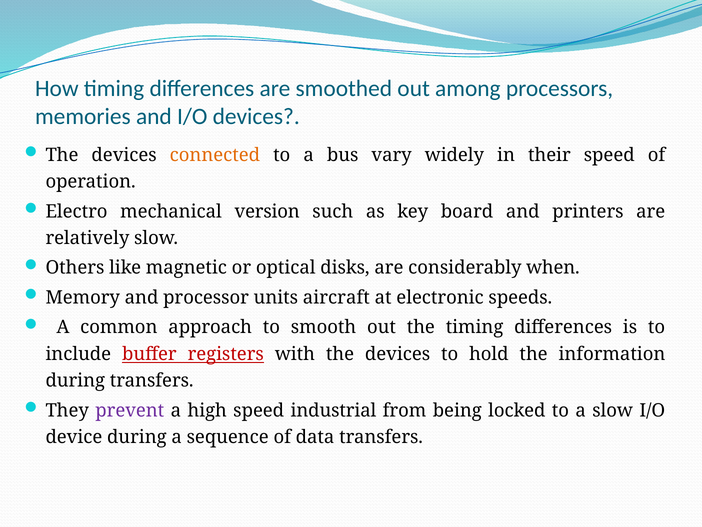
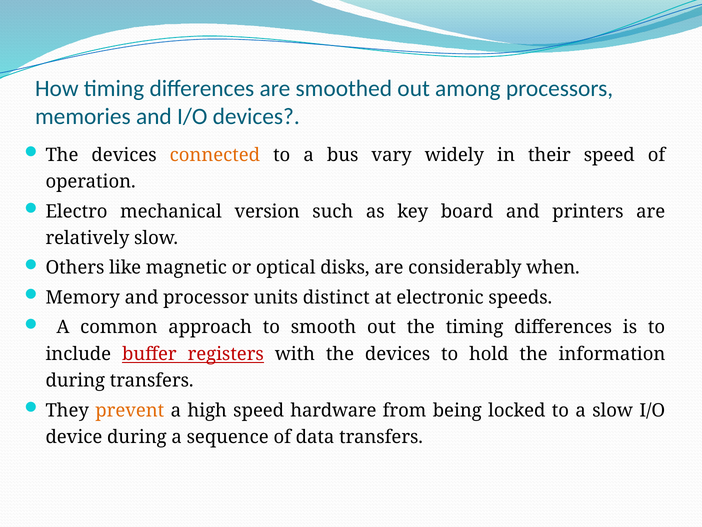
aircraft: aircraft -> distinct (336, 297)
prevent colour: purple -> orange (130, 410)
industrial: industrial -> hardware (333, 410)
